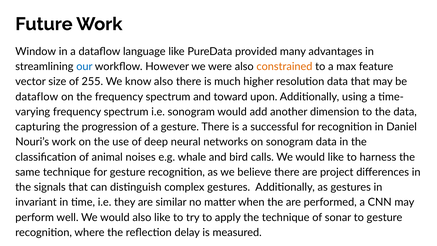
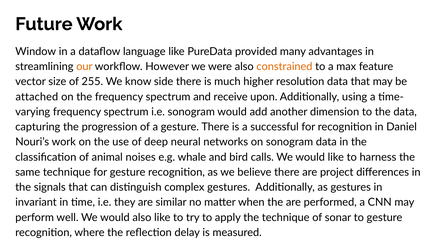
our colour: blue -> orange (84, 67)
know also: also -> side (164, 82)
dataflow: dataflow -> attached (37, 97)
toward: toward -> receive (231, 97)
